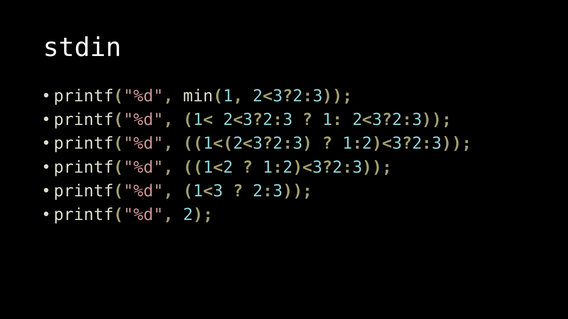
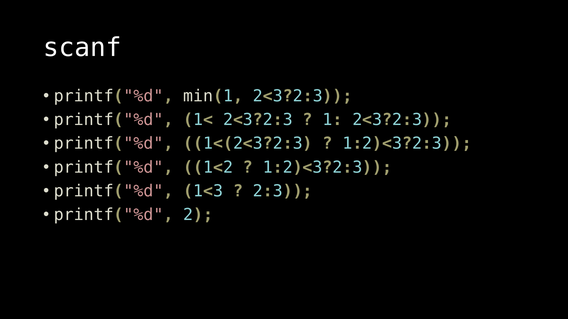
stdin: stdin -> scanf (82, 48)
